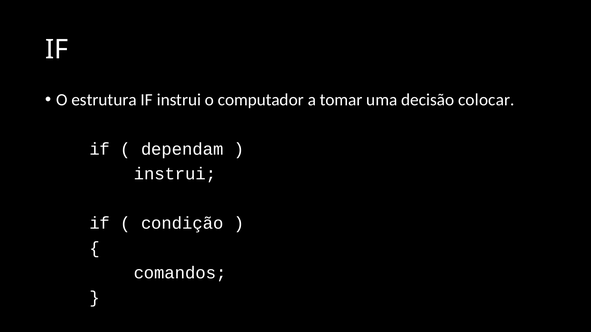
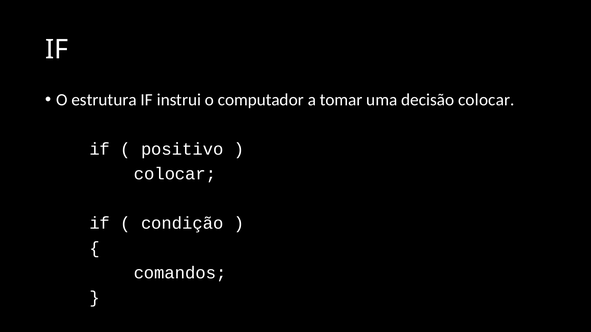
dependam: dependam -> positivo (182, 149)
instrui: instrui -> colocar (175, 174)
